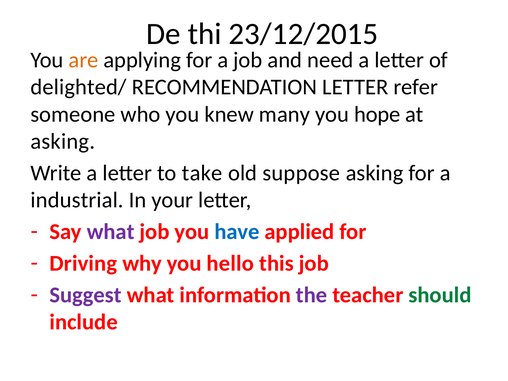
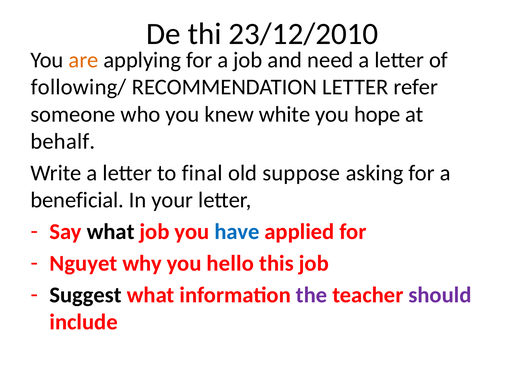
23/12/2015: 23/12/2015 -> 23/12/2010 (303, 34)
delighted/: delighted/ -> following/ (79, 87)
many: many -> white (285, 114)
asking: asking -> behalf (63, 141)
take: take -> final (202, 173)
industrial: industrial -> beneficial (77, 200)
what colour: purple -> black (111, 232)
Driving: Driving -> Nguyet (83, 263)
Suggest colour: purple -> black (86, 295)
should colour: green -> purple (440, 295)
